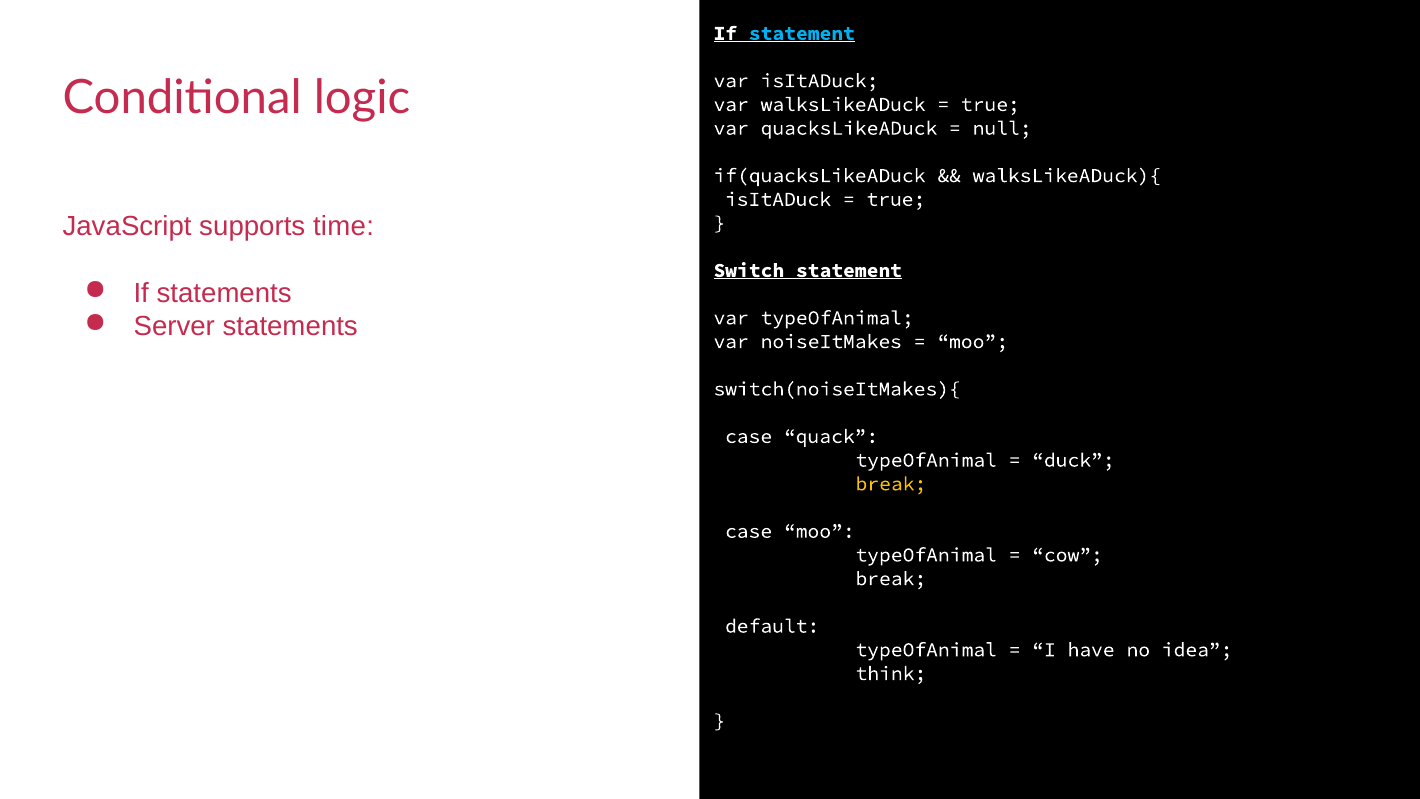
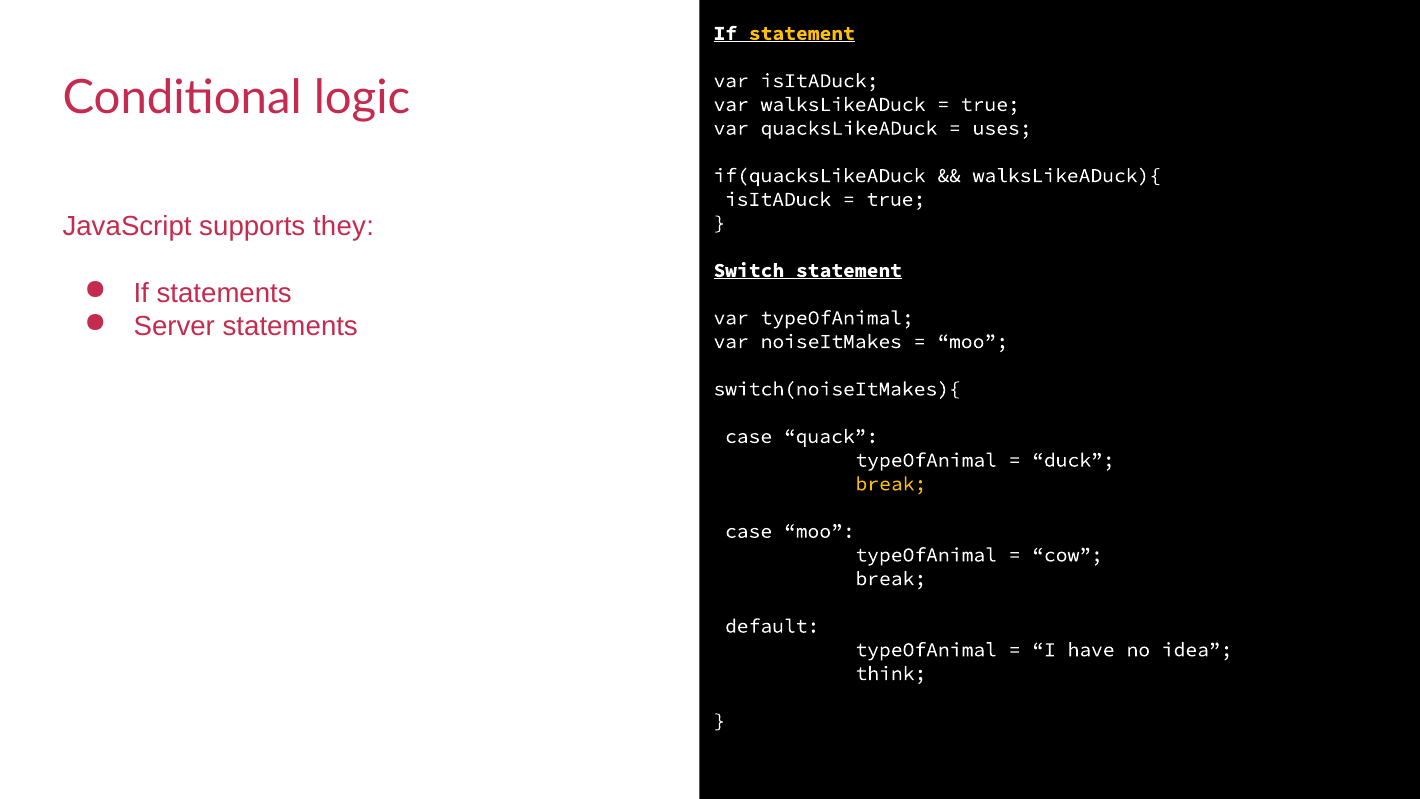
statement colour: light blue -> yellow (802, 33)
null: null -> uses (1002, 128)
time: time -> they (343, 227)
